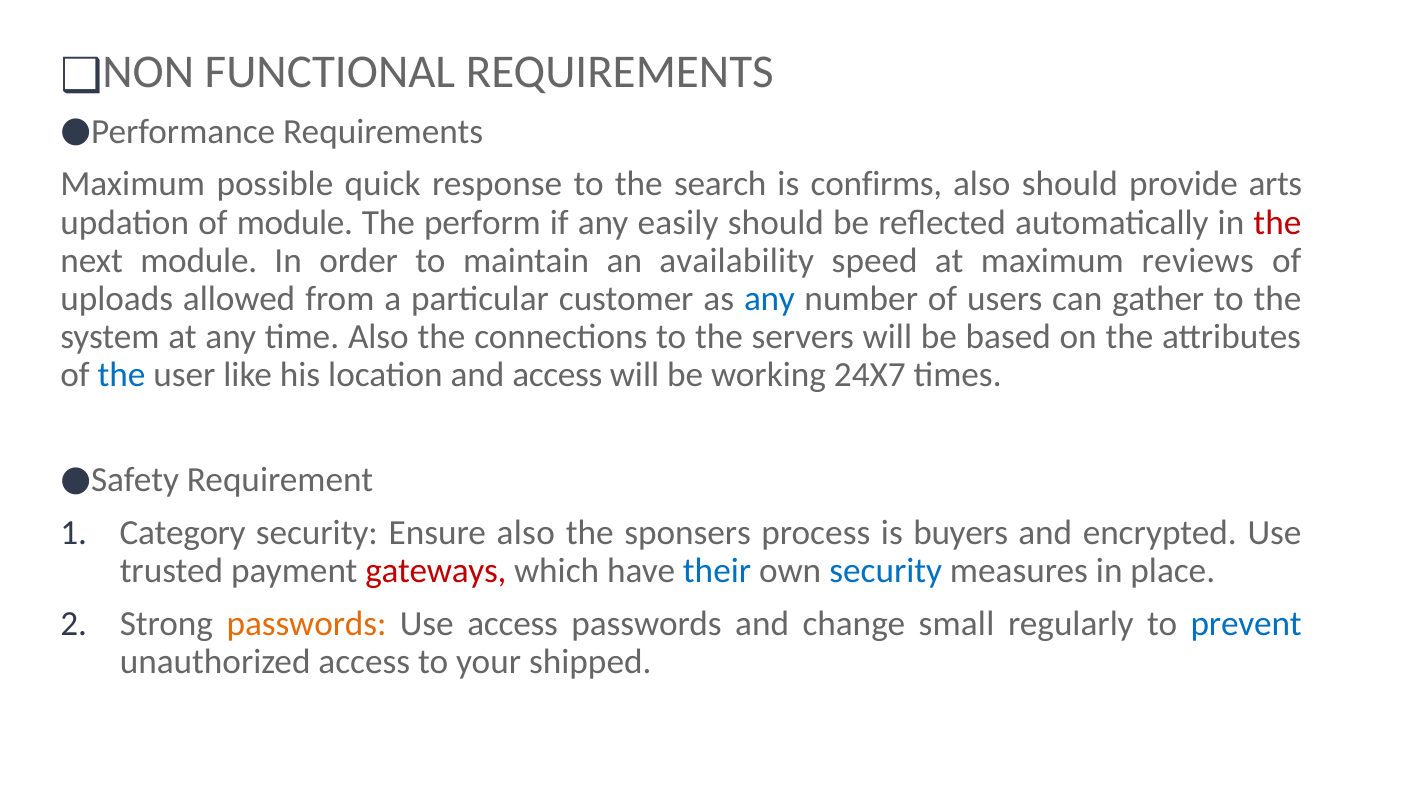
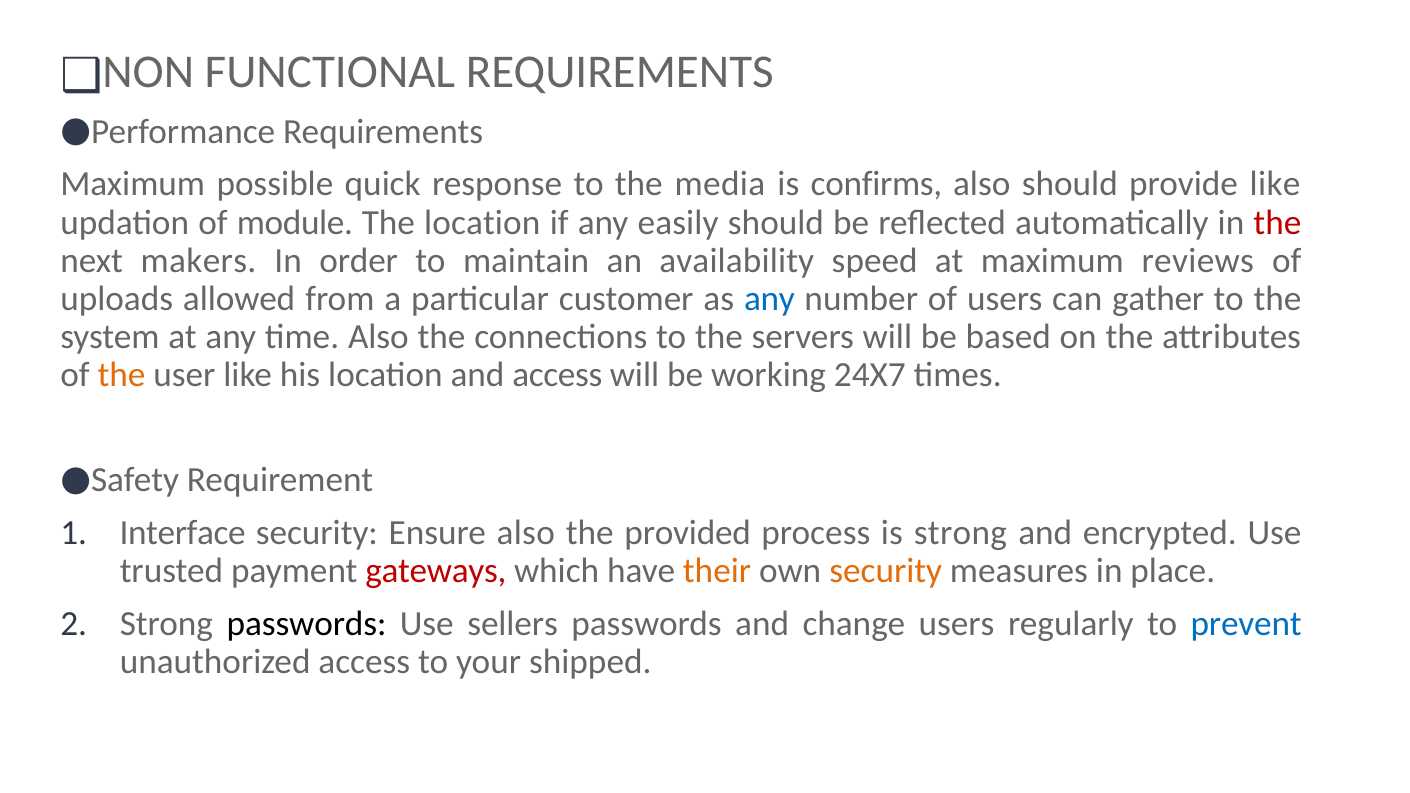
search: search -> media (720, 184)
provide arts: arts -> like (1275, 184)
The perform: perform -> location (482, 222)
next module: module -> makers (199, 260)
the colour: blue -> orange (121, 375)
Category: Category -> Interface (183, 533)
sponsers: sponsers -> provided (688, 533)
is buyers: buyers -> strong (960, 533)
their colour: blue -> orange (717, 571)
security colour: blue -> orange (886, 571)
passwords colour: orange -> black (307, 624)
Use access: access -> sellers (513, 624)
change small: small -> users (957, 624)
